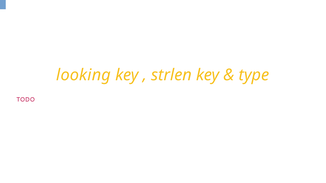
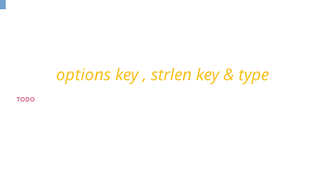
looking: looking -> options (83, 75)
